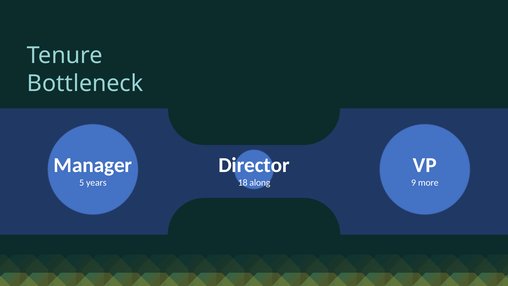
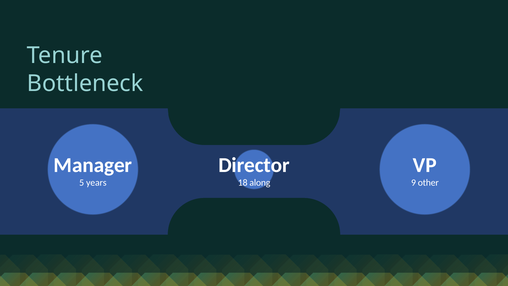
more: more -> other (428, 183)
